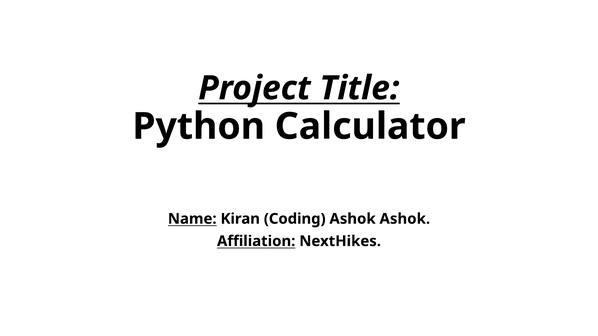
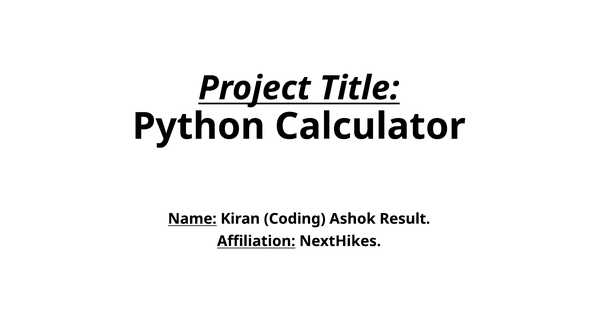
Ashok Ashok: Ashok -> Result (405, 219)
